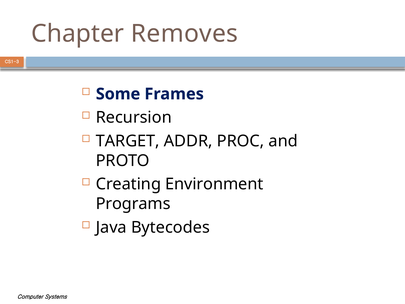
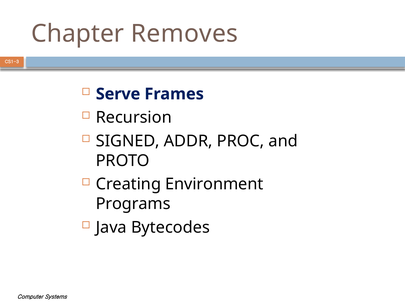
Some: Some -> Serve (118, 94)
TARGET: TARGET -> SIGNED (128, 141)
